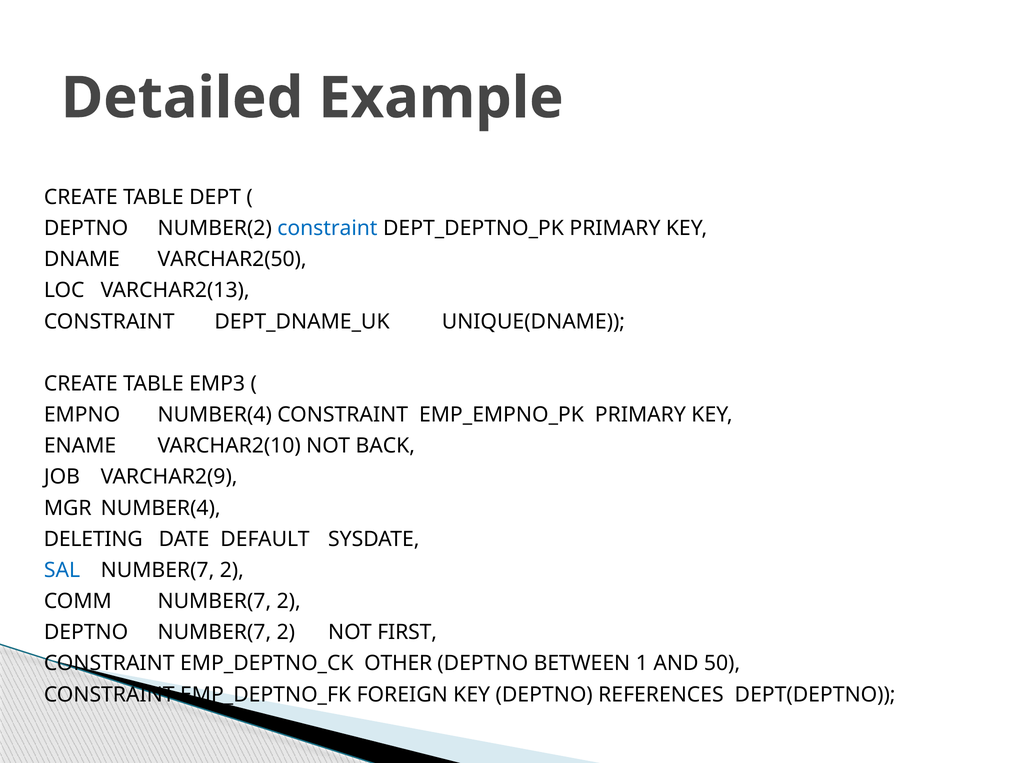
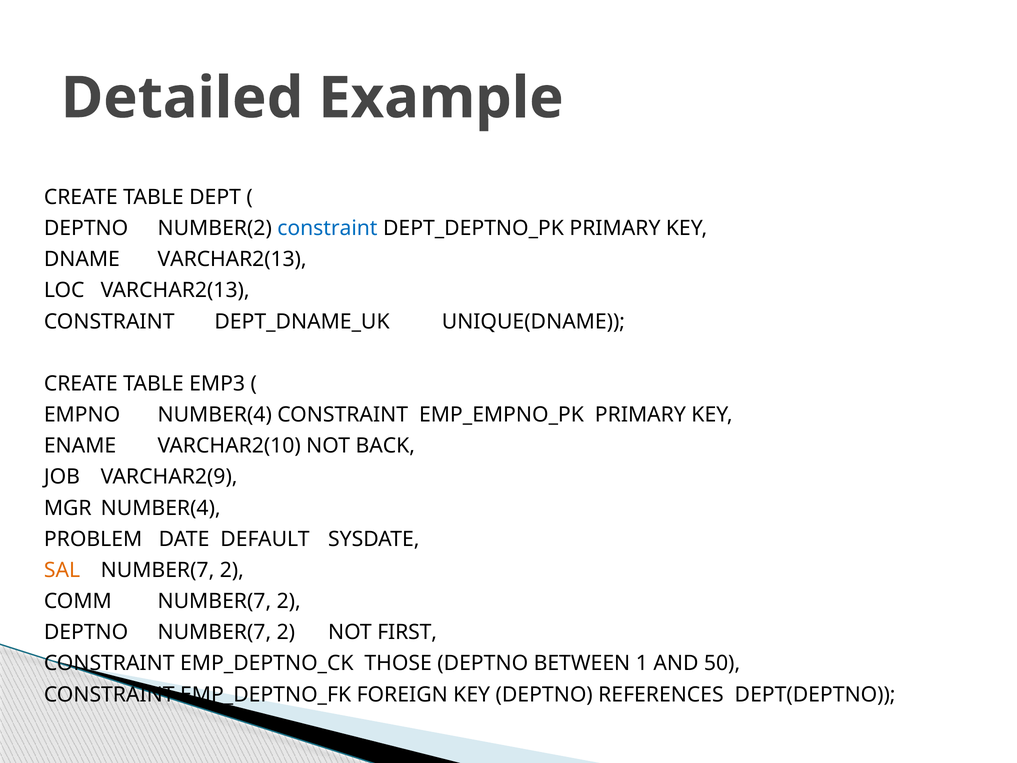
DNAME VARCHAR2(50: VARCHAR2(50 -> VARCHAR2(13 (232, 259)
DELETING: DELETING -> PROBLEM (93, 539)
SAL colour: blue -> orange (62, 570)
OTHER: OTHER -> THOSE (398, 663)
